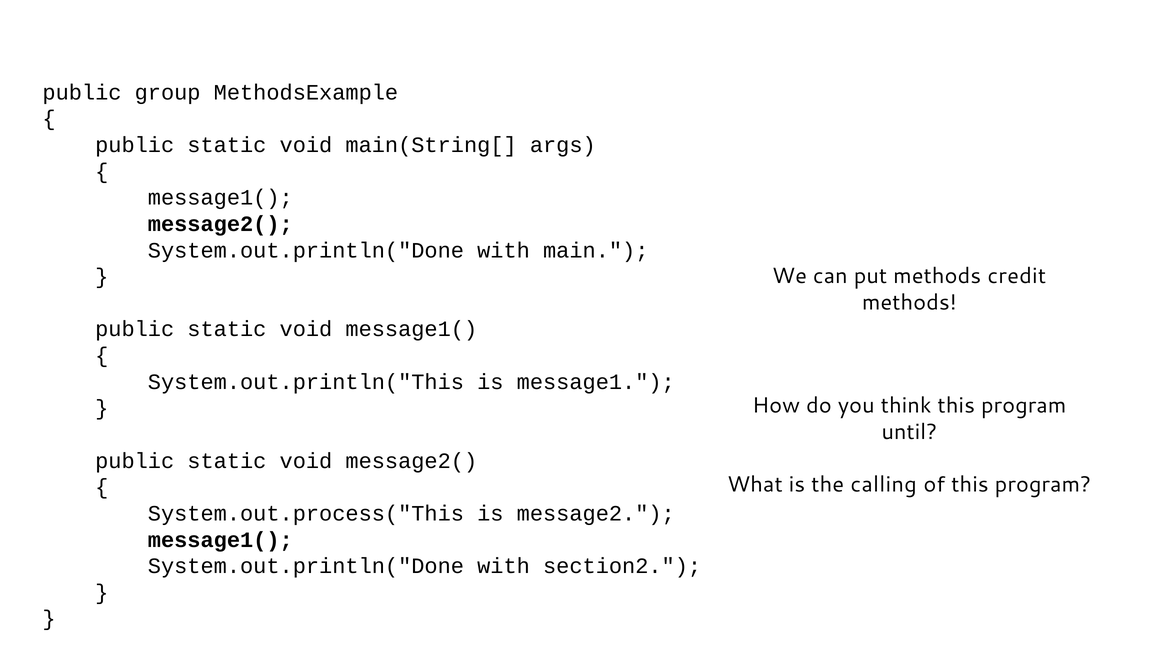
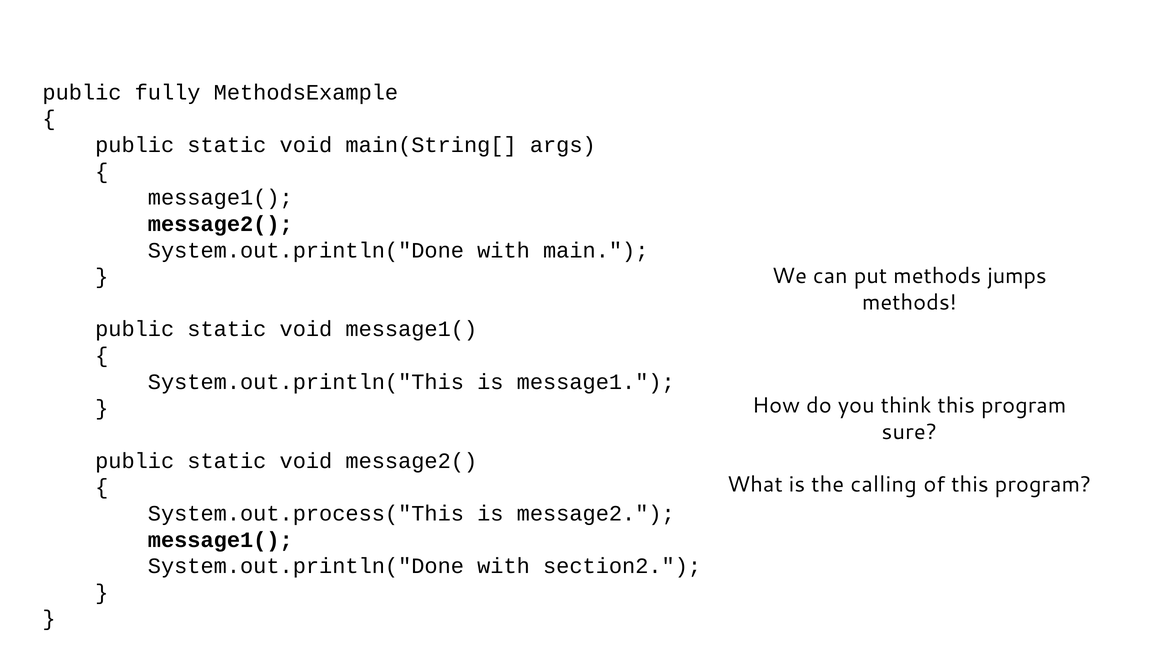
group: group -> fully (168, 92)
credit: credit -> jumps (1017, 276)
until: until -> sure (909, 432)
